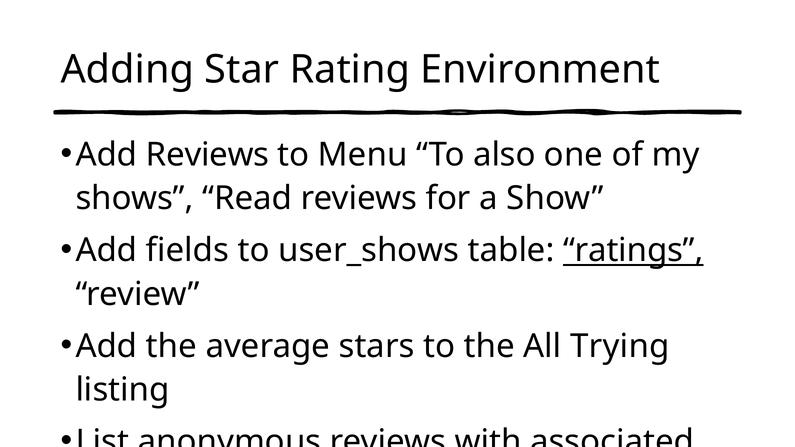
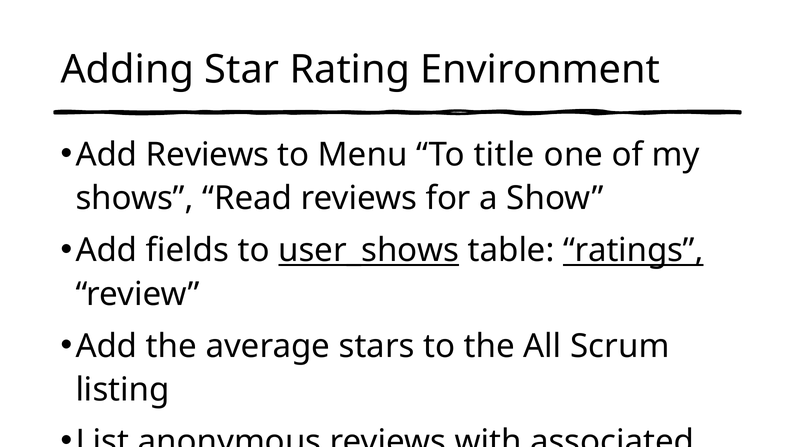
To also: also -> title (504, 155)
user_shows underline: none -> present (369, 251)
Trying: Trying -> Scrum (620, 346)
